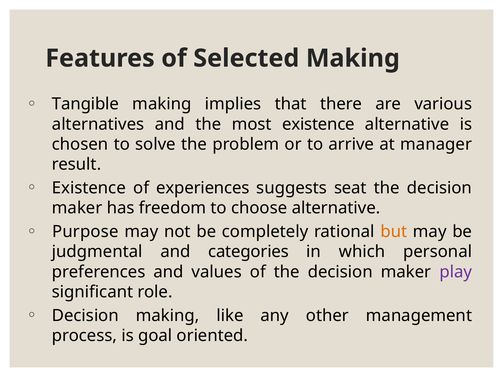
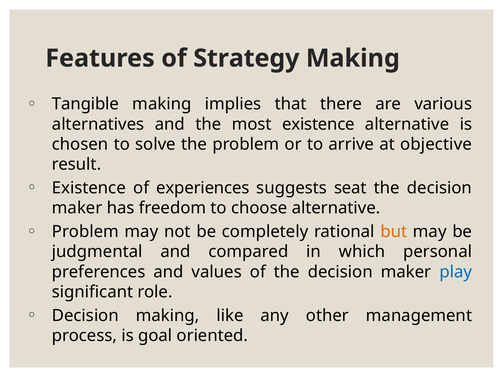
Selected: Selected -> Strategy (246, 58)
manager: manager -> objective (436, 144)
Purpose: Purpose -> Problem (85, 232)
categories: categories -> compared (248, 252)
play colour: purple -> blue (456, 272)
